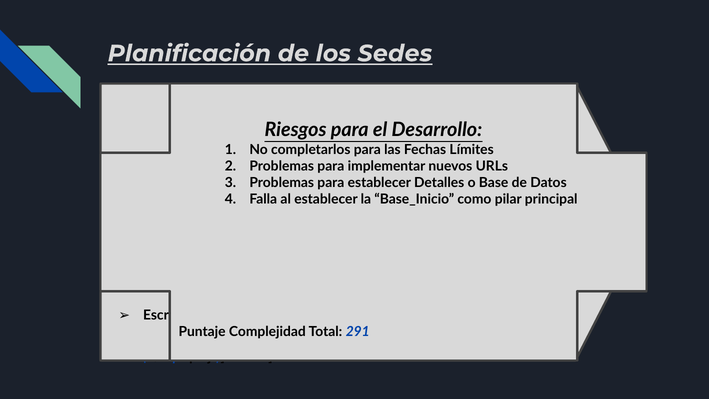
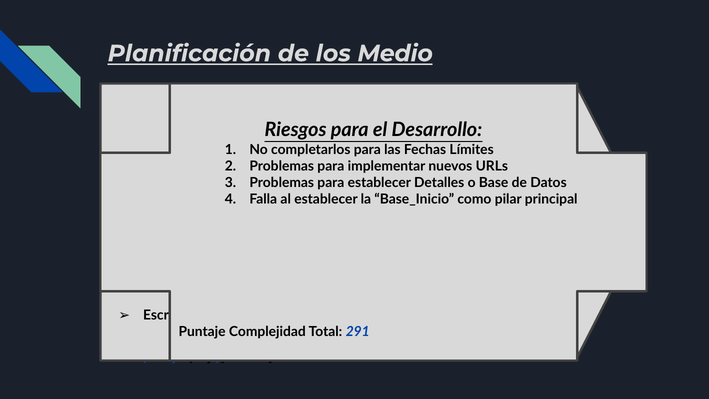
Sedes: Sedes -> Medio (395, 53)
